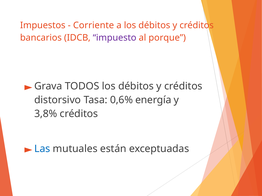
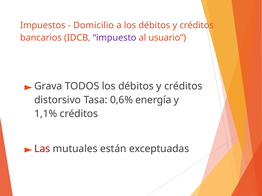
Corriente: Corriente -> Domicilio (94, 25)
porque: porque -> usuario (167, 38)
3,8%: 3,8% -> 1,1% (46, 114)
Las colour: blue -> red (42, 149)
